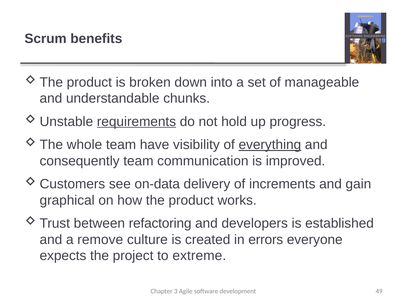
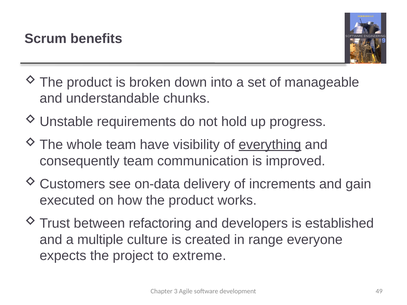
requirements underline: present -> none (136, 122)
graphical: graphical -> executed (67, 200)
remove: remove -> multiple (100, 240)
errors: errors -> range (266, 240)
